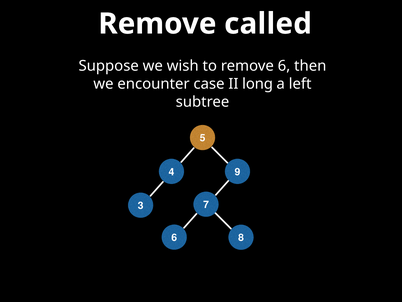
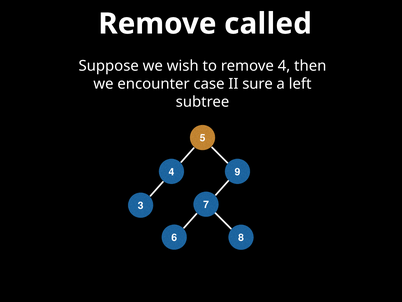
remove 6: 6 -> 4 (284, 66)
long: long -> sure (258, 84)
